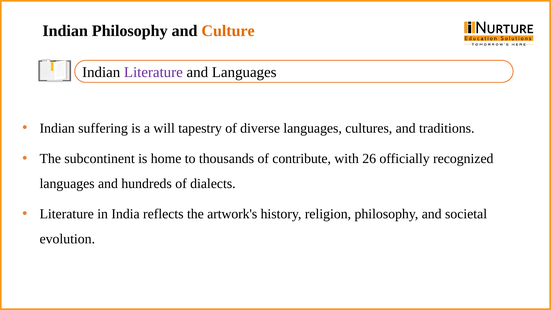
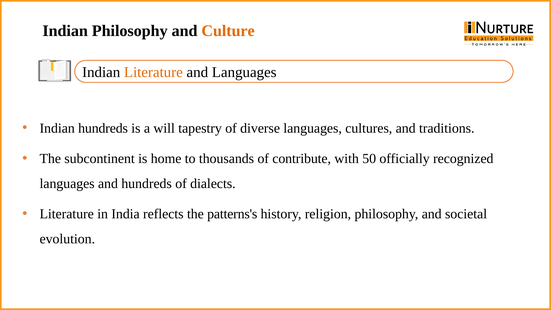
Literature colour: purple -> orange (153, 72)
Indian suffering: suffering -> hundreds (103, 128)
26: 26 -> 50 (369, 159)
artwork's: artwork's -> patterns's (232, 214)
